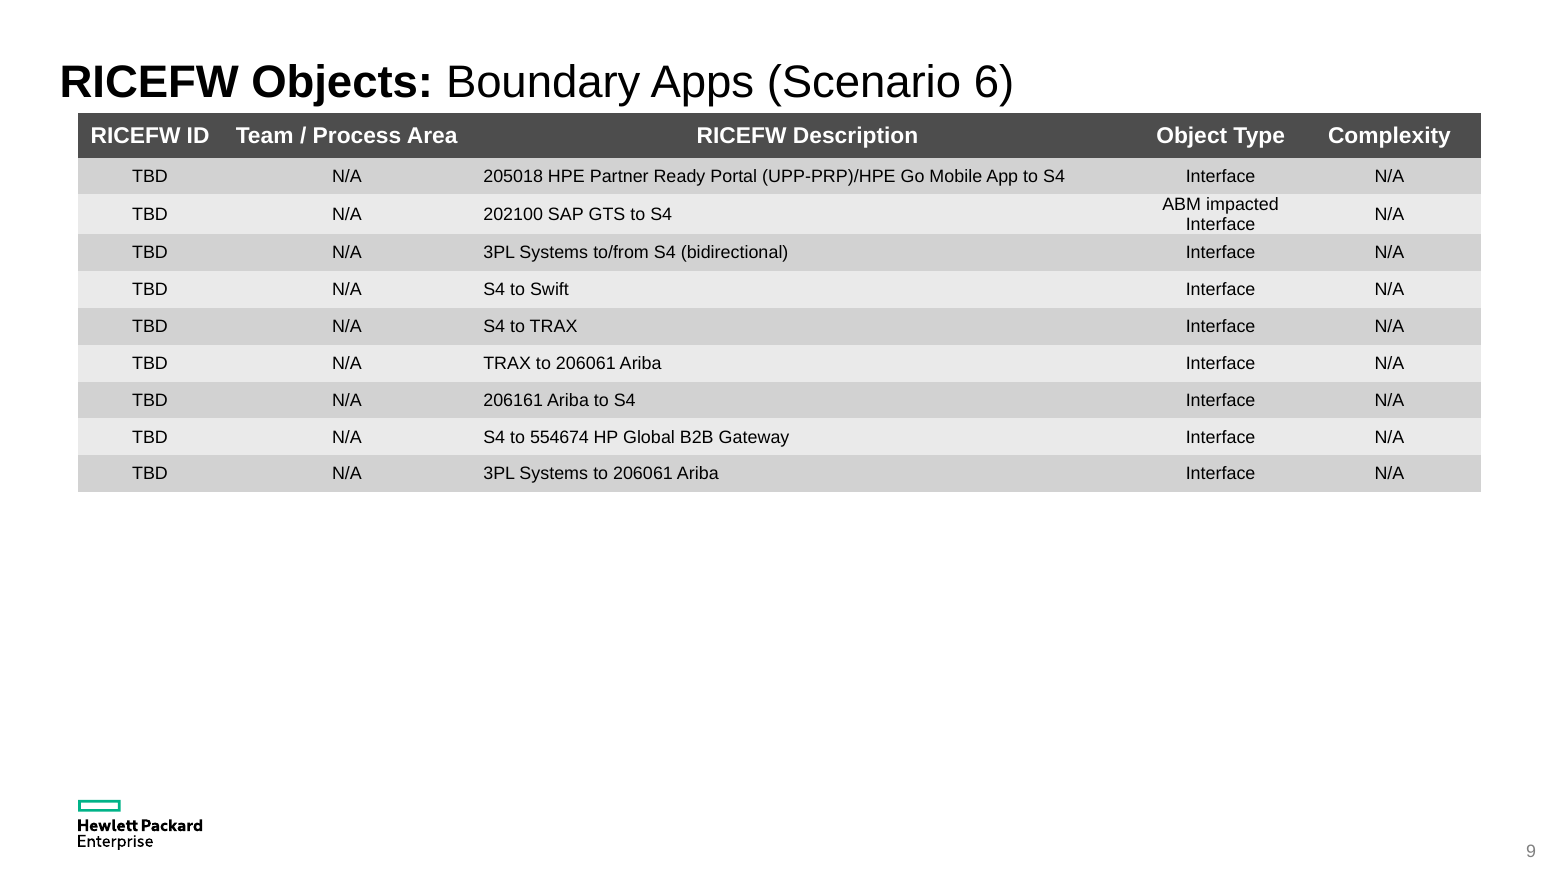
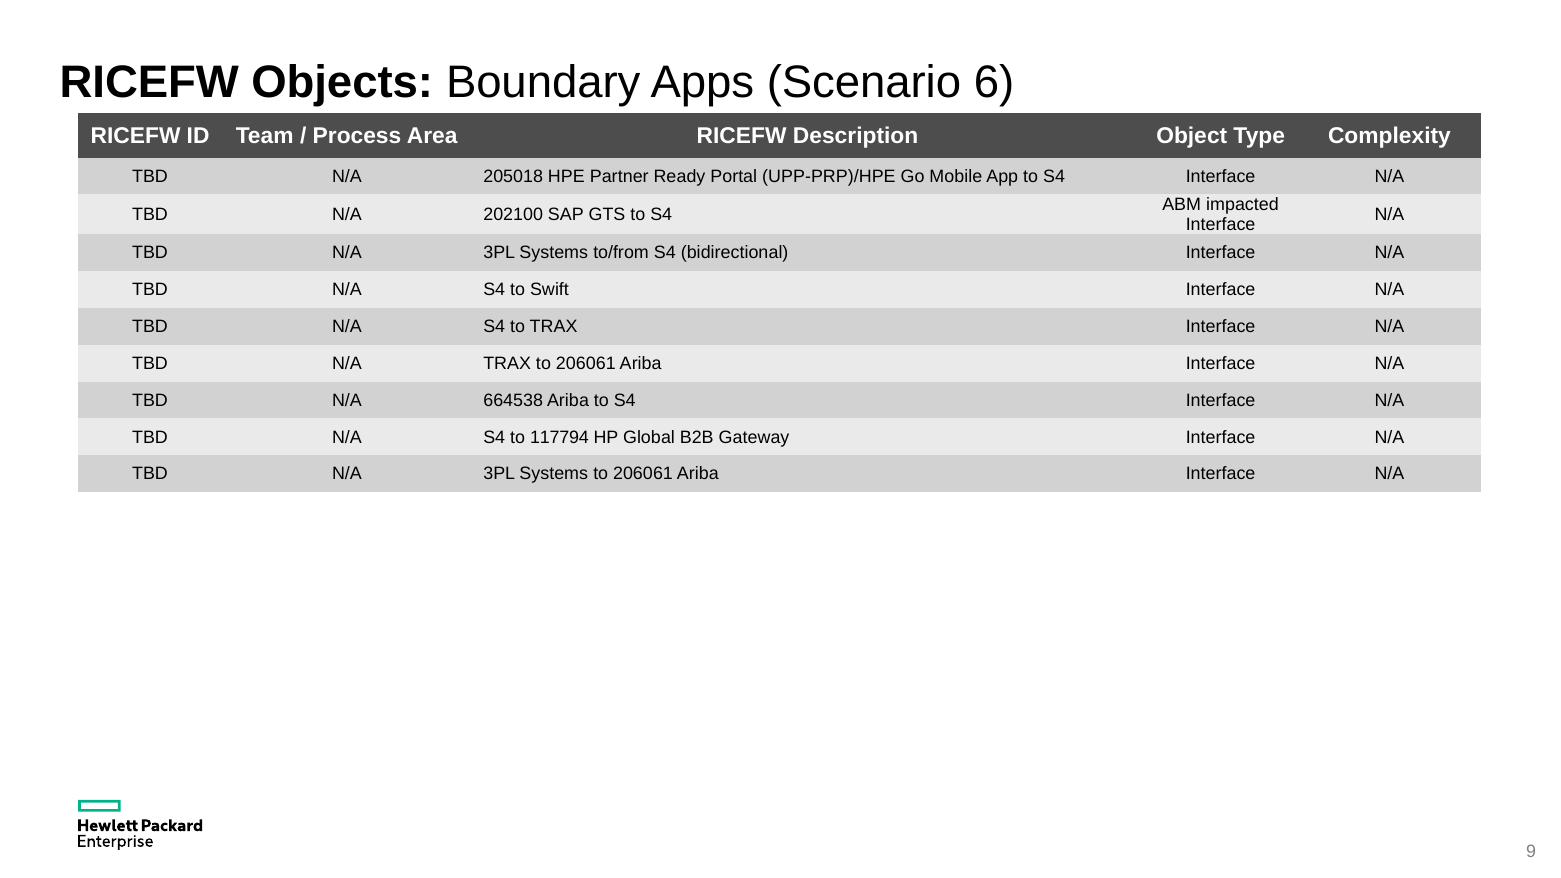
206161: 206161 -> 664538 (513, 400)
554674: 554674 -> 117794 (559, 437)
